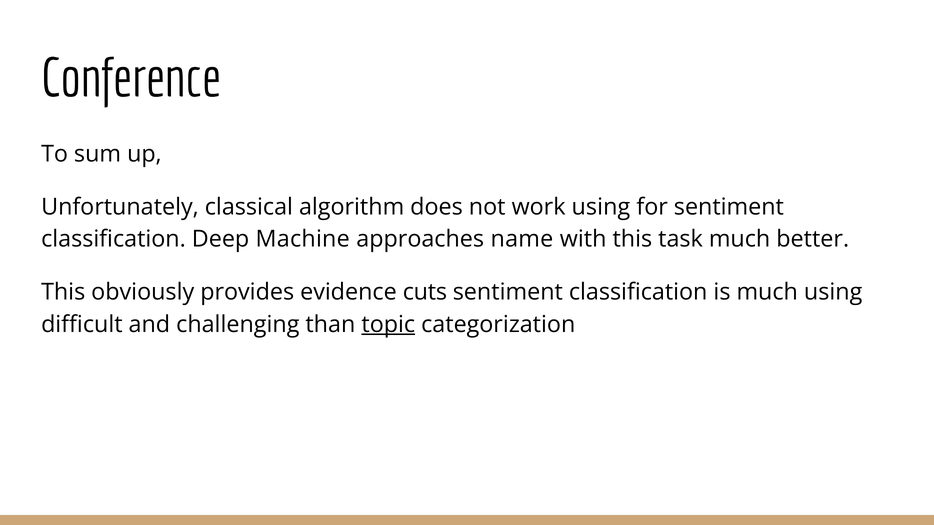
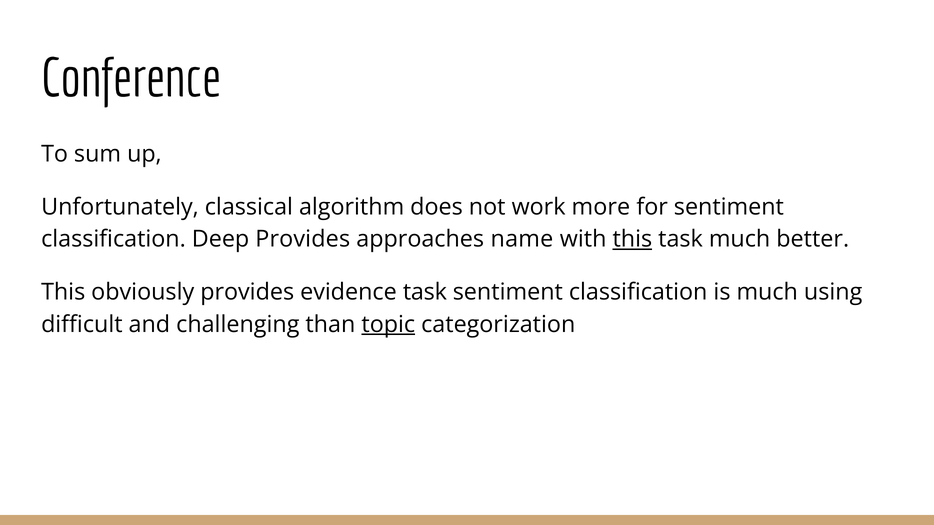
work using: using -> more (601, 207)
Deep Machine: Machine -> Provides (303, 239)
this underline: none -> present (632, 239)
evidence cuts: cuts -> task (425, 292)
